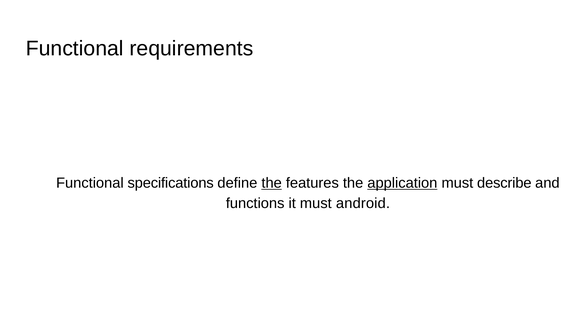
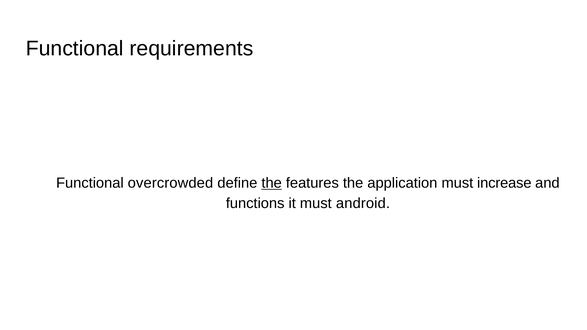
specifications: specifications -> overcrowded (170, 183)
application underline: present -> none (402, 183)
describe: describe -> increase (504, 183)
